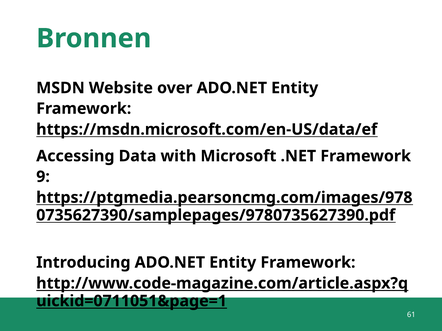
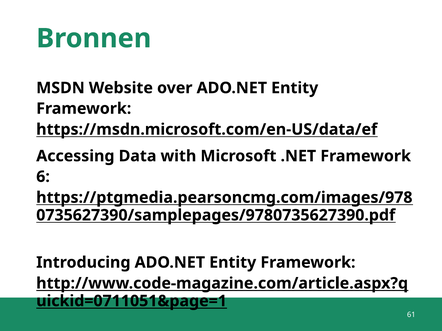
9: 9 -> 6 (43, 177)
